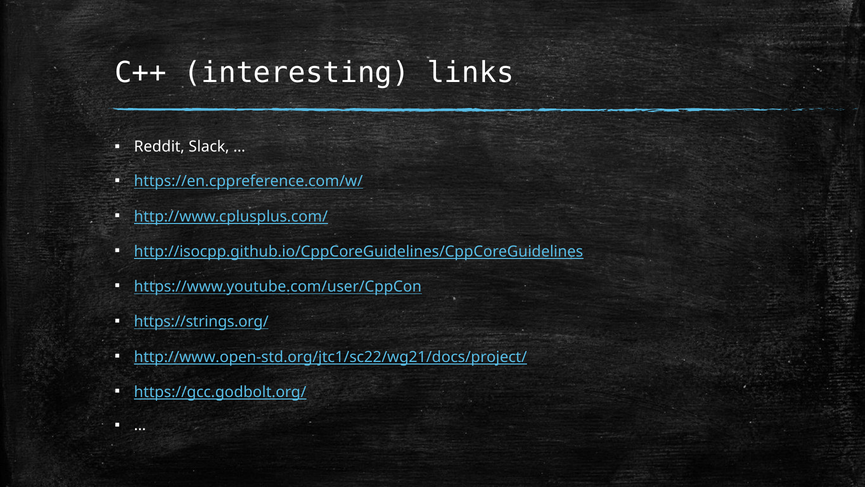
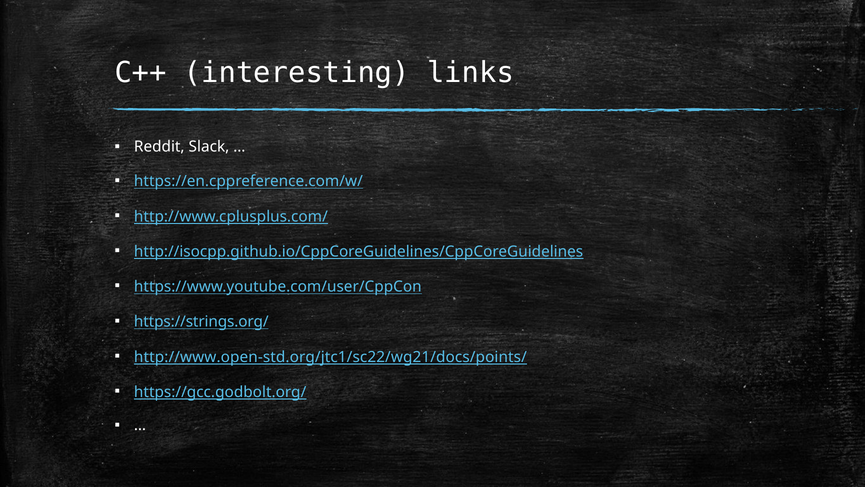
http://www.open-std.org/jtc1/sc22/wg21/docs/project/: http://www.open-std.org/jtc1/sc22/wg21/docs/project/ -> http://www.open-std.org/jtc1/sc22/wg21/docs/points/ (330, 357)
